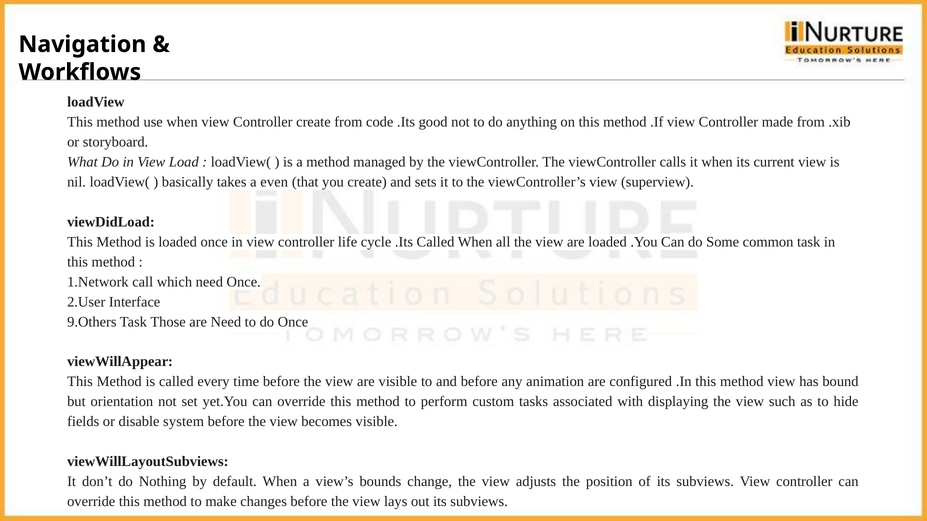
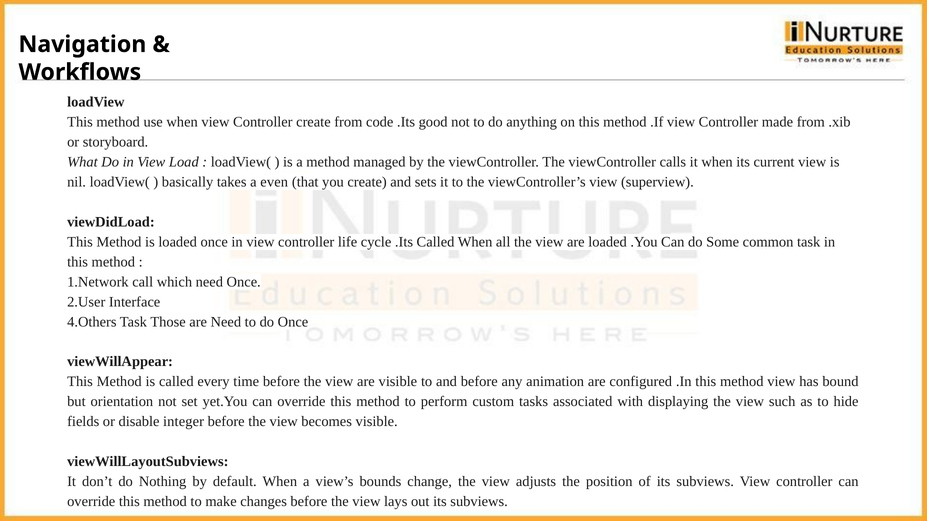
9.Others: 9.Others -> 4.Others (92, 322)
system: system -> integer (184, 422)
